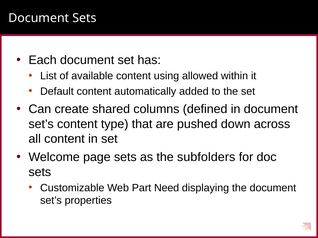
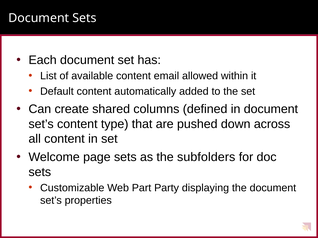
using: using -> email (166, 76)
Need: Need -> Party (167, 188)
